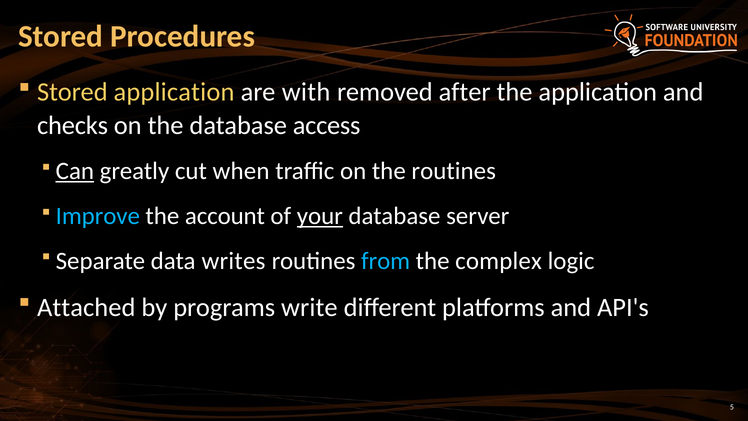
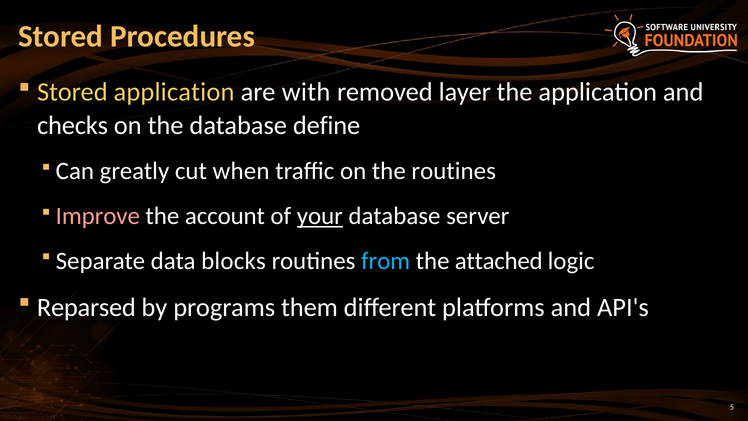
after: after -> layer (465, 92)
access: access -> define (327, 126)
Can underline: present -> none (75, 171)
Improve colour: light blue -> pink (98, 216)
writes: writes -> blocks (233, 261)
complex: complex -> attached (499, 261)
Attached: Attached -> Reparsed (86, 307)
write: write -> them (309, 307)
